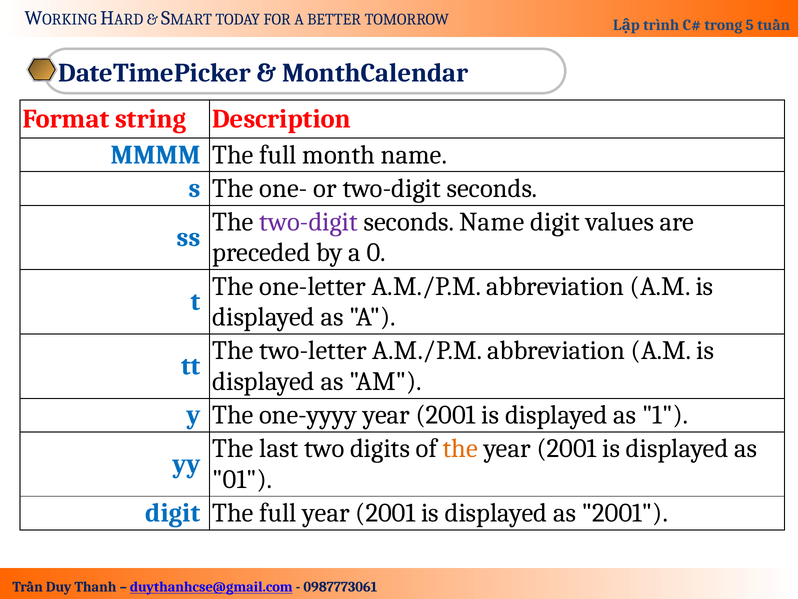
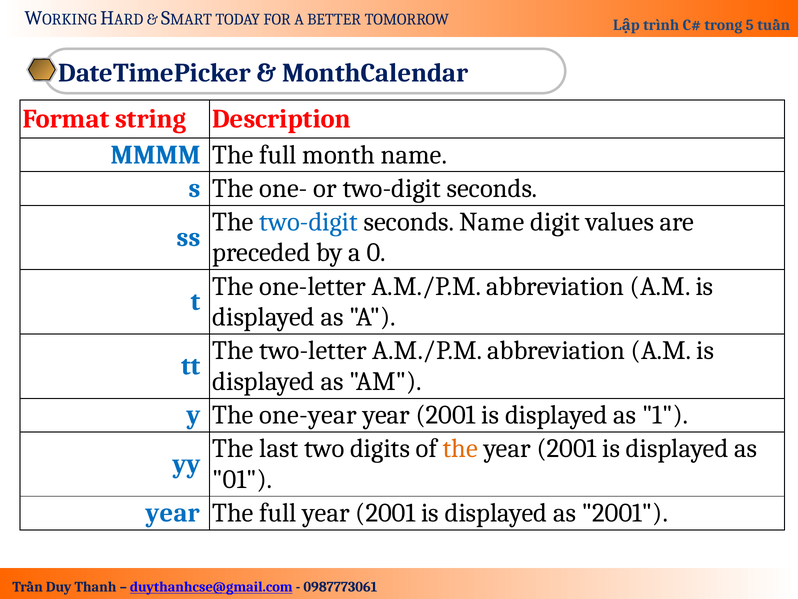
two-digit colour: purple -> blue (309, 222)
one-yyyy: one-yyyy -> one-year (308, 415)
digit: digit -> year (173, 513)
